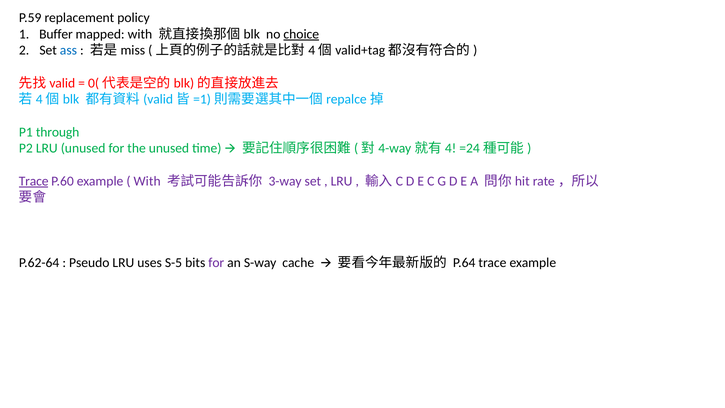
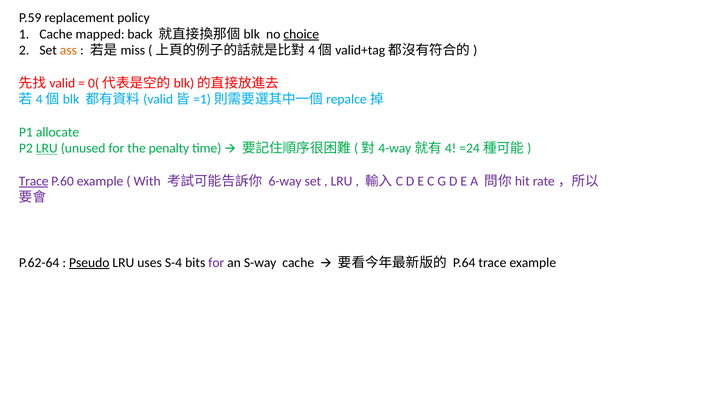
Buffer: Buffer -> Cache (56, 34)
mapped with: with -> back (140, 34)
ass colour: blue -> orange (68, 50)
through: through -> allocate (58, 132)
LRU underline: none -> present (47, 148)
the unused: unused -> penalty (169, 148)
3-way: 3-way -> 6-way (285, 181)
Pseudo underline: none -> present (89, 263)
S-5: S-5 -> S-4 (174, 263)
